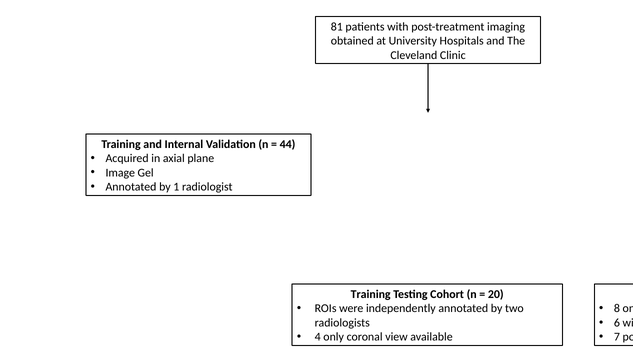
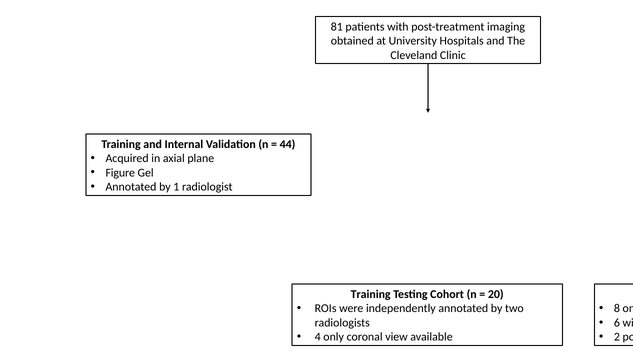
Image: Image -> Figure (120, 173)
7: 7 -> 2 (617, 337)
